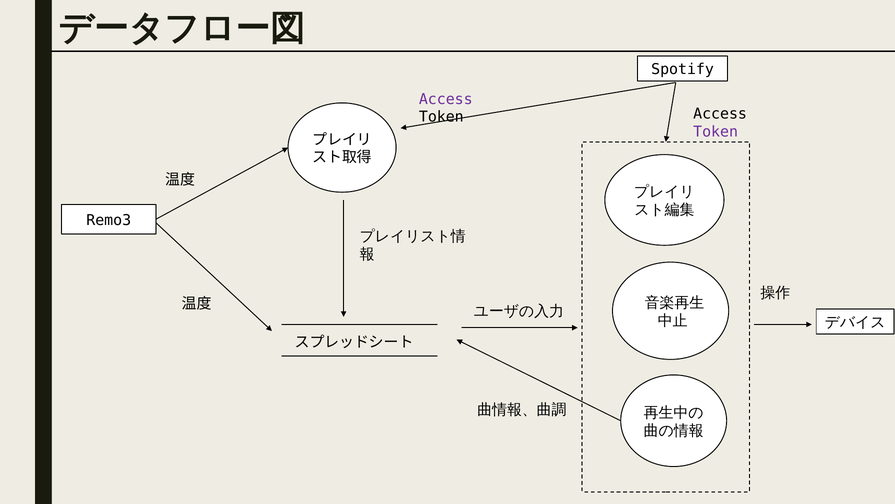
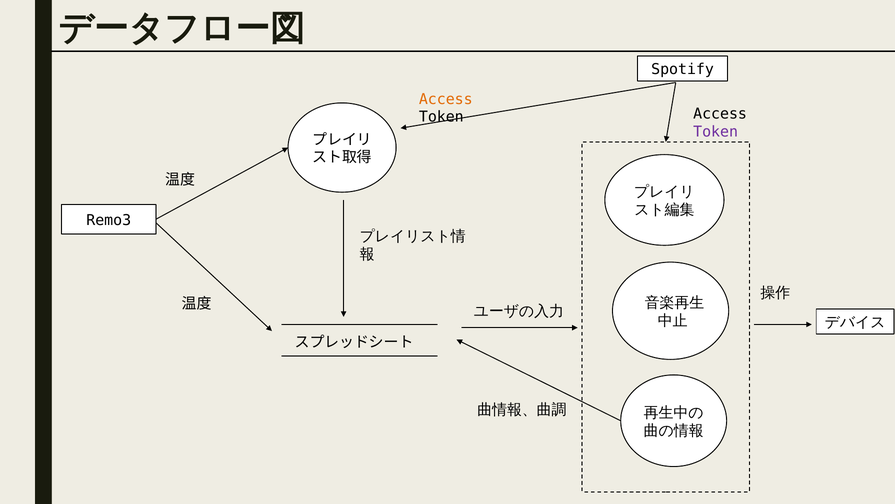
Access colour: purple -> orange (446, 99)
